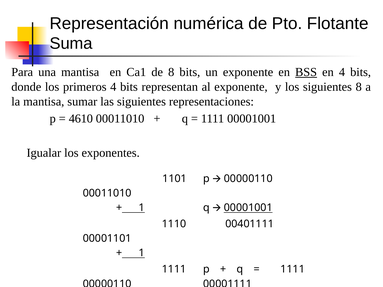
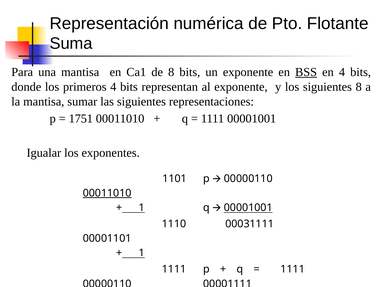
4610: 4610 -> 1751 (81, 119)
00011010 underline: none -> present (107, 193)
00401111: 00401111 -> 00031111 (250, 224)
